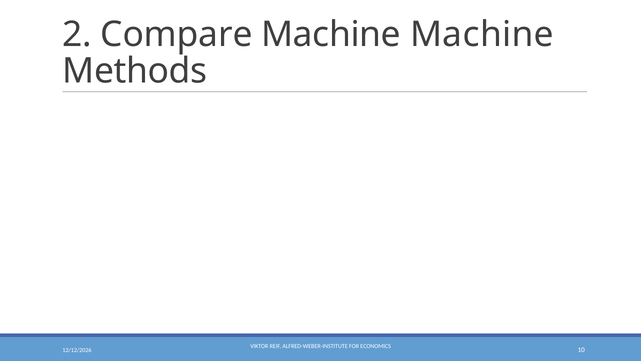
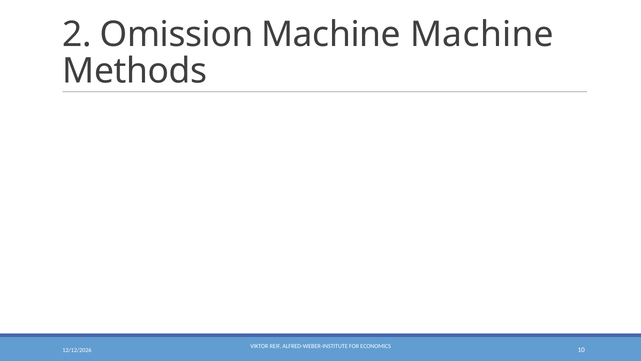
Compare: Compare -> Omission (177, 35)
